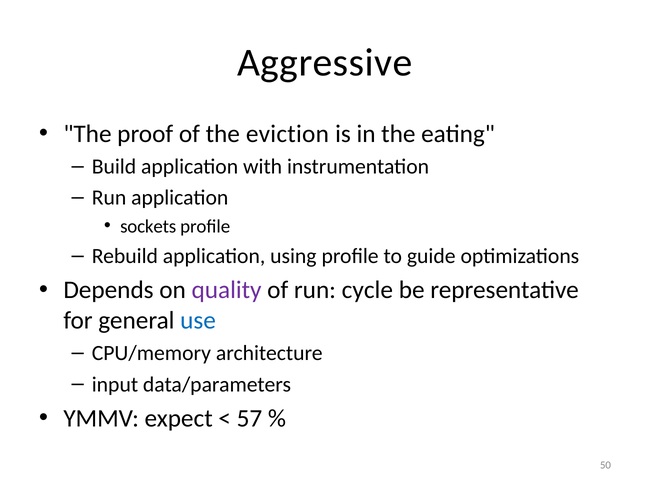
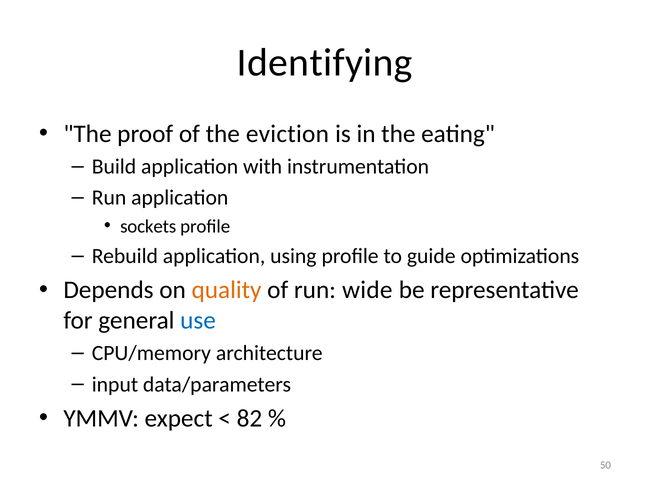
Aggressive: Aggressive -> Identifying (325, 63)
quality colour: purple -> orange (227, 290)
cycle: cycle -> wide (367, 290)
57: 57 -> 82 (249, 419)
